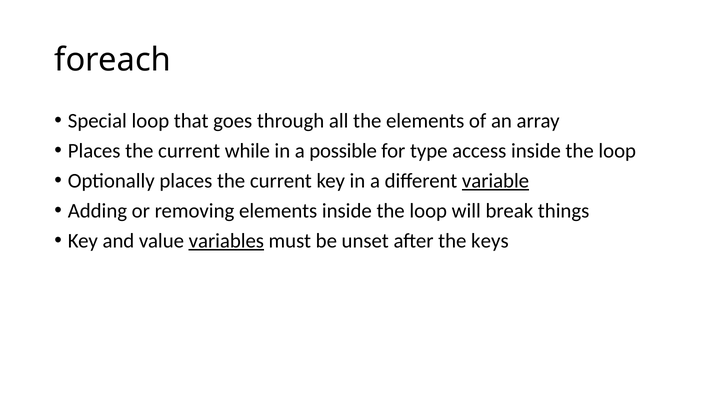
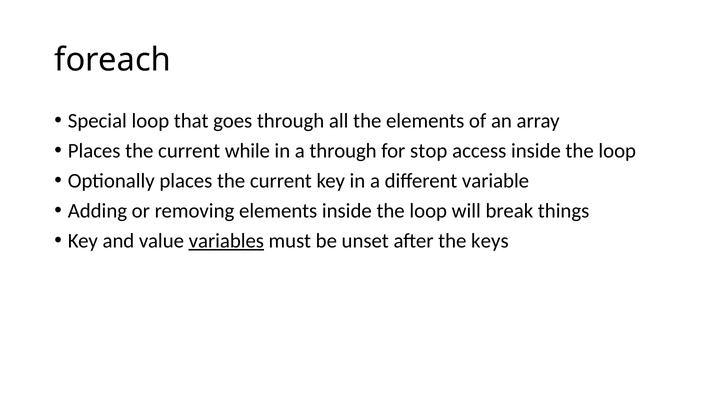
a possible: possible -> through (343, 151)
type: type -> stop (429, 151)
variable underline: present -> none (496, 181)
